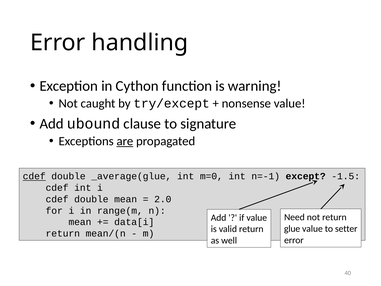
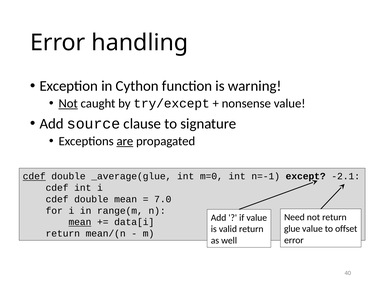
Not underline: none -> present (68, 103)
ubound: ubound -> source (94, 124)
-1.5: -1.5 -> -2.1 (346, 176)
2.0: 2.0 -> 7.0 (163, 199)
mean underline: none -> present (80, 222)
setter: setter -> offset (346, 229)
